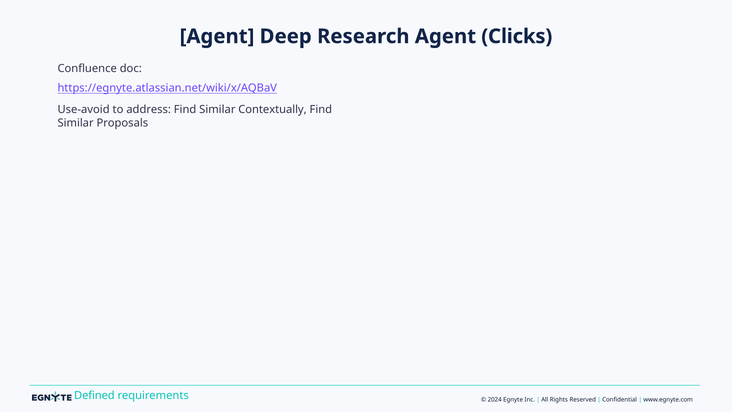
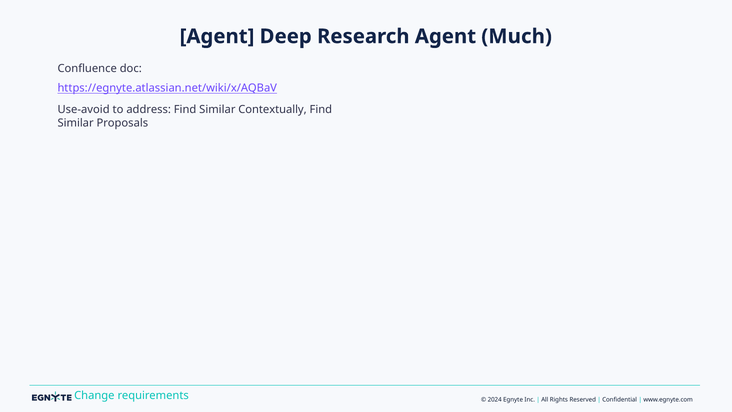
Clicks: Clicks -> Much (517, 36)
Defined: Defined -> Change (94, 395)
